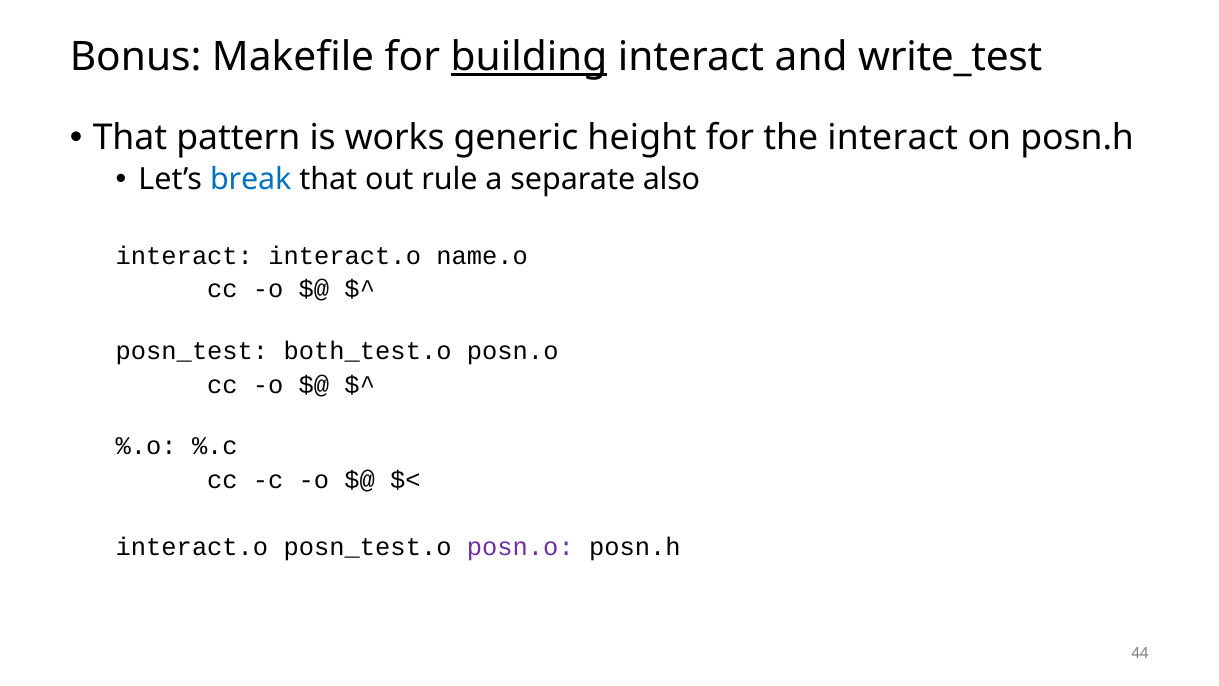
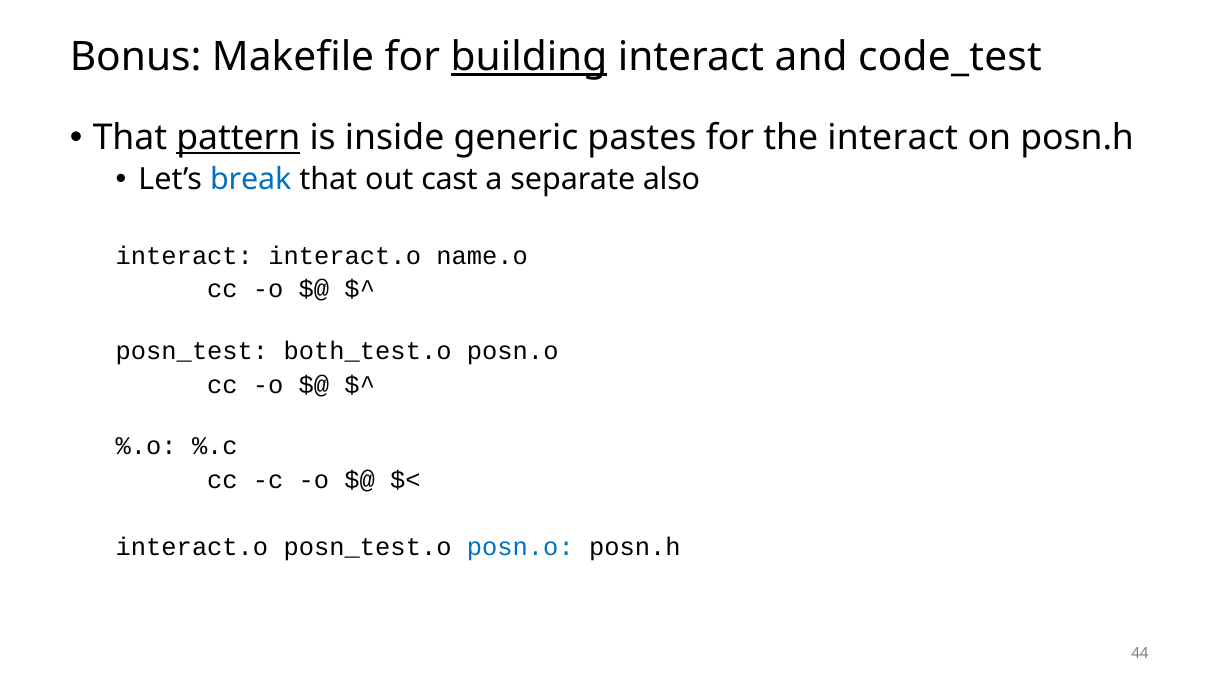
write_test: write_test -> code_test (950, 57)
pattern underline: none -> present (238, 138)
works: works -> inside (395, 138)
height: height -> pastes (642, 138)
rule: rule -> cast (450, 180)
posn.o colour: purple -> blue (520, 547)
